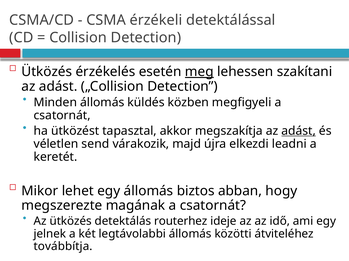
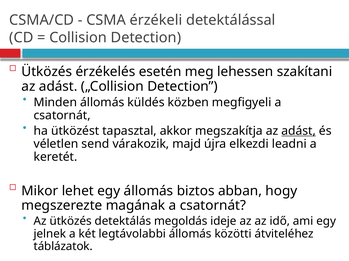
meg underline: present -> none (199, 72)
routerhez: routerhez -> megoldás (181, 222)
továbbítja: továbbítja -> táblázatok (63, 247)
